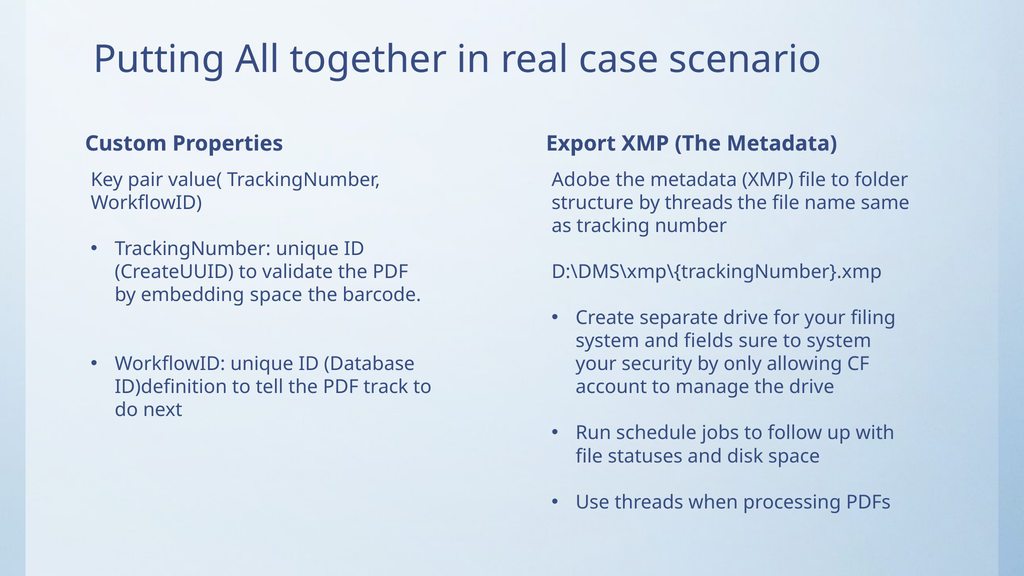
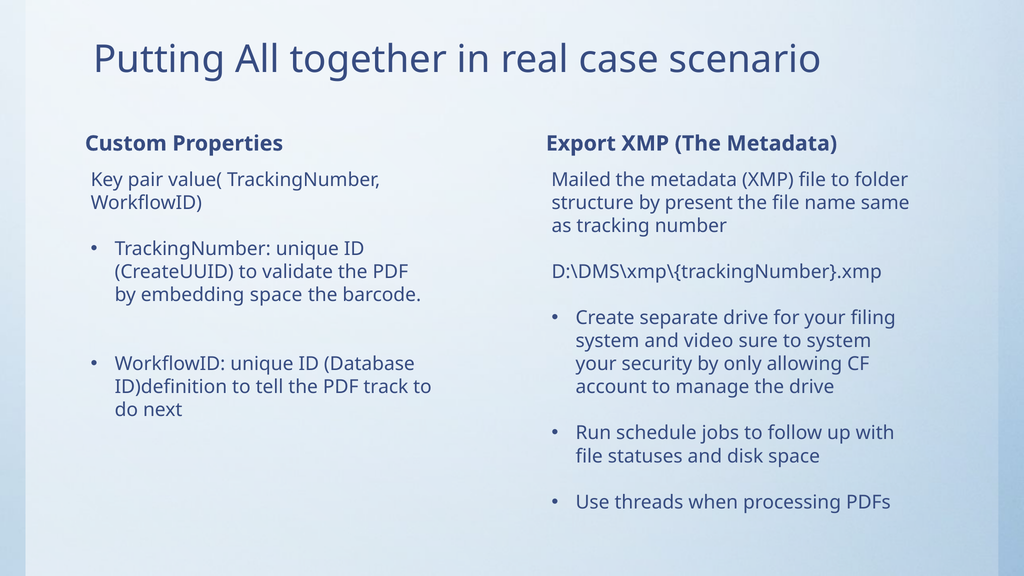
Adobe: Adobe -> Mailed (581, 180)
by threads: threads -> present (699, 203)
fields: fields -> video (709, 341)
